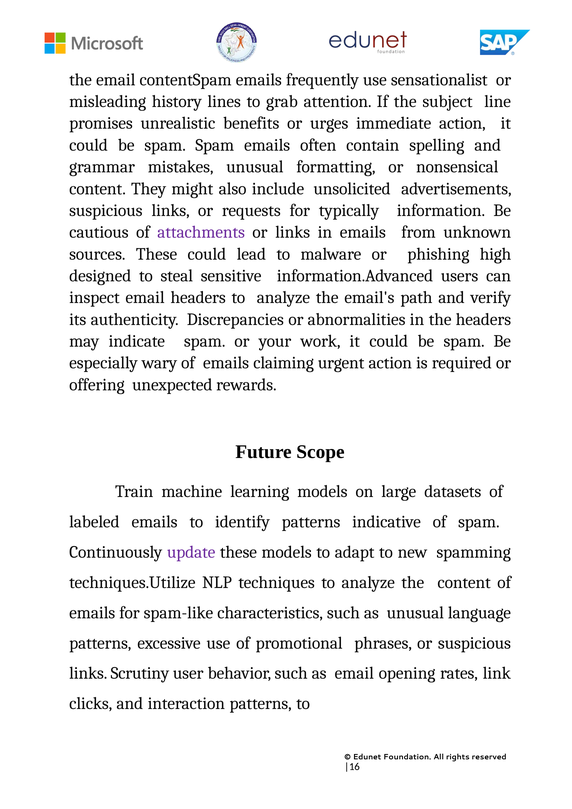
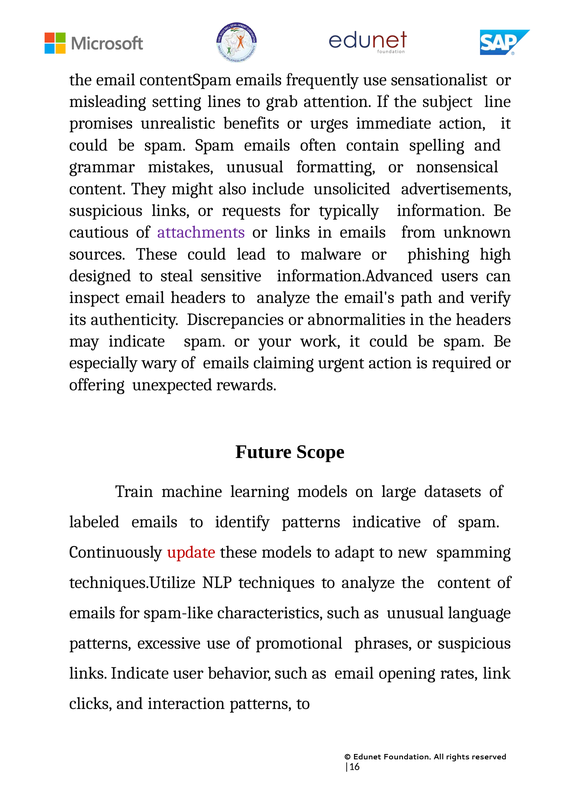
history: history -> setting (177, 102)
update colour: purple -> red (191, 552)
links Scrutiny: Scrutiny -> Indicate (140, 674)
